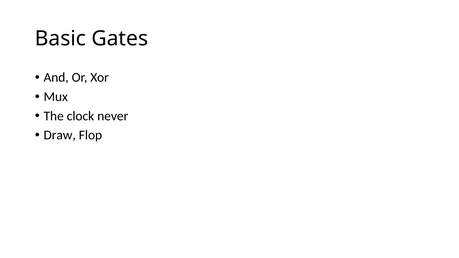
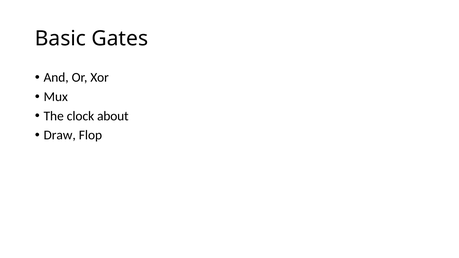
never: never -> about (113, 116)
